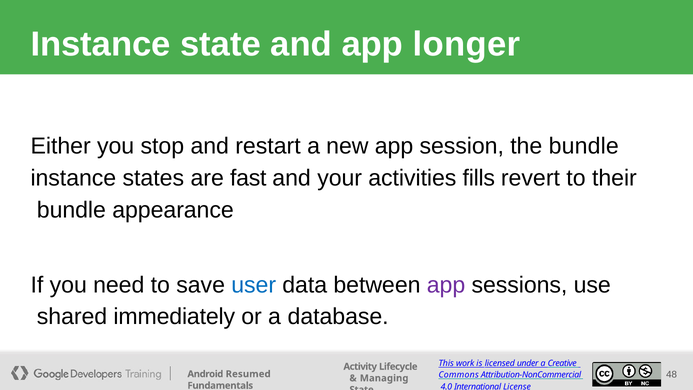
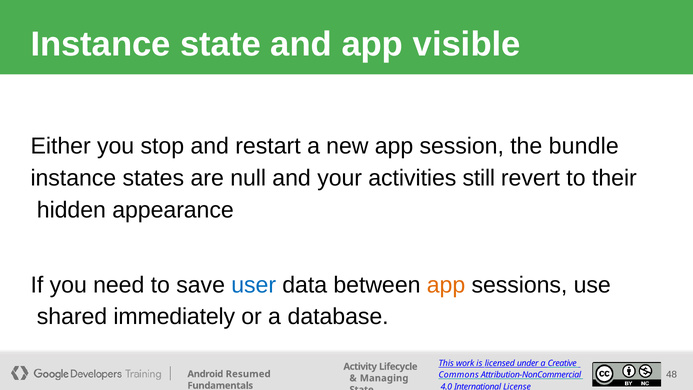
longer: longer -> visible (467, 44)
fast: fast -> null (248, 178)
fills: fills -> still (479, 178)
bundle: bundle -> hidden (71, 210)
app colour: purple -> orange (446, 285)
